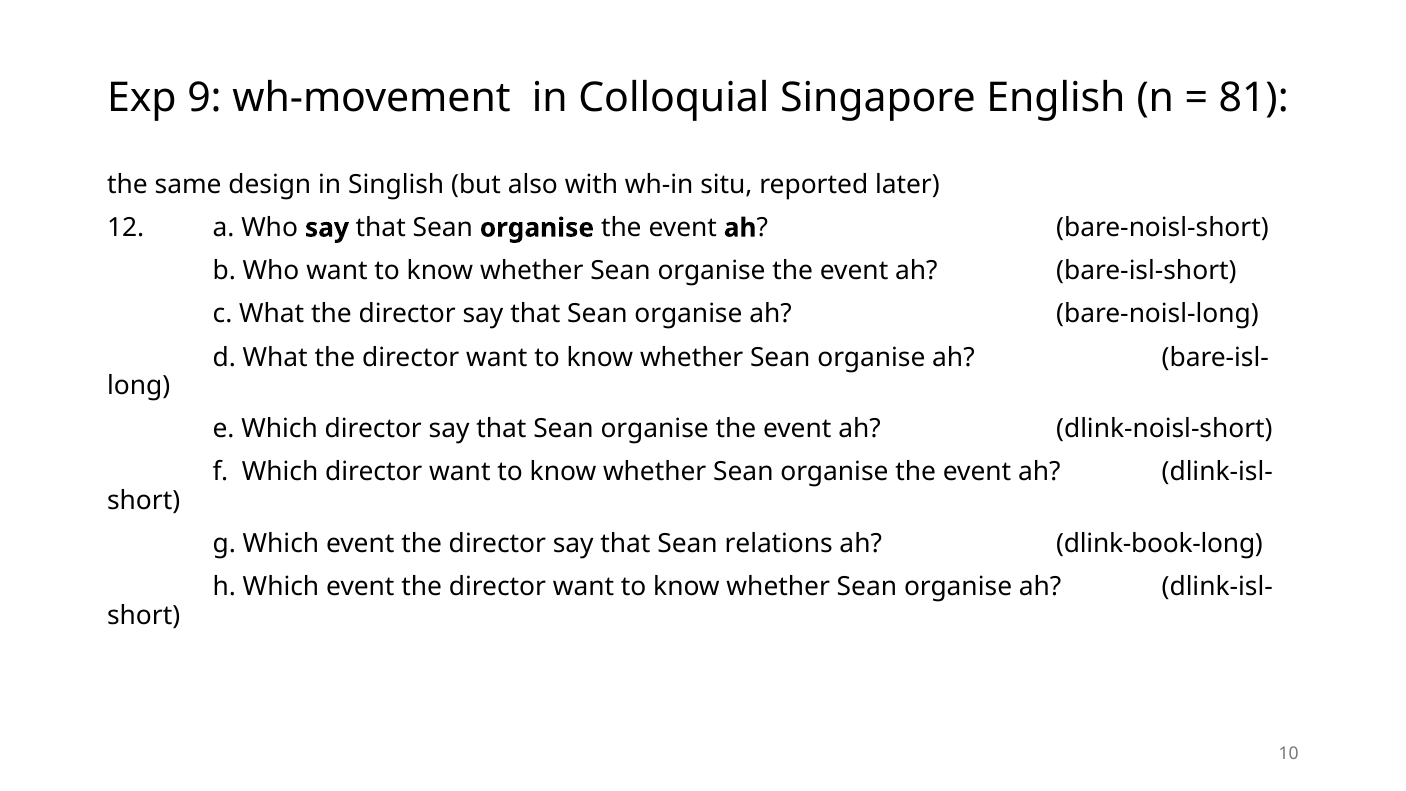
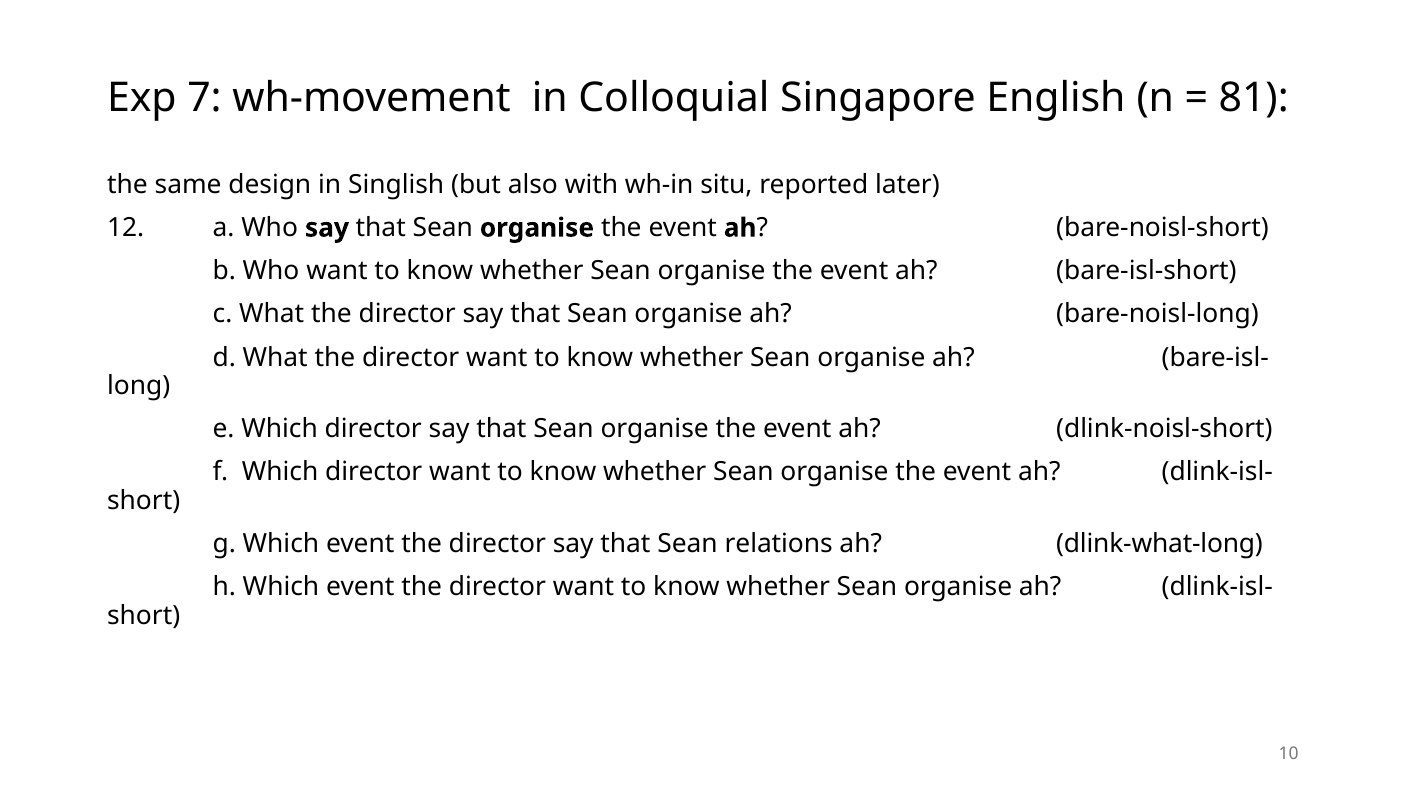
9: 9 -> 7 (205, 98)
dlink-book-long: dlink-book-long -> dlink-what-long (1160, 544)
